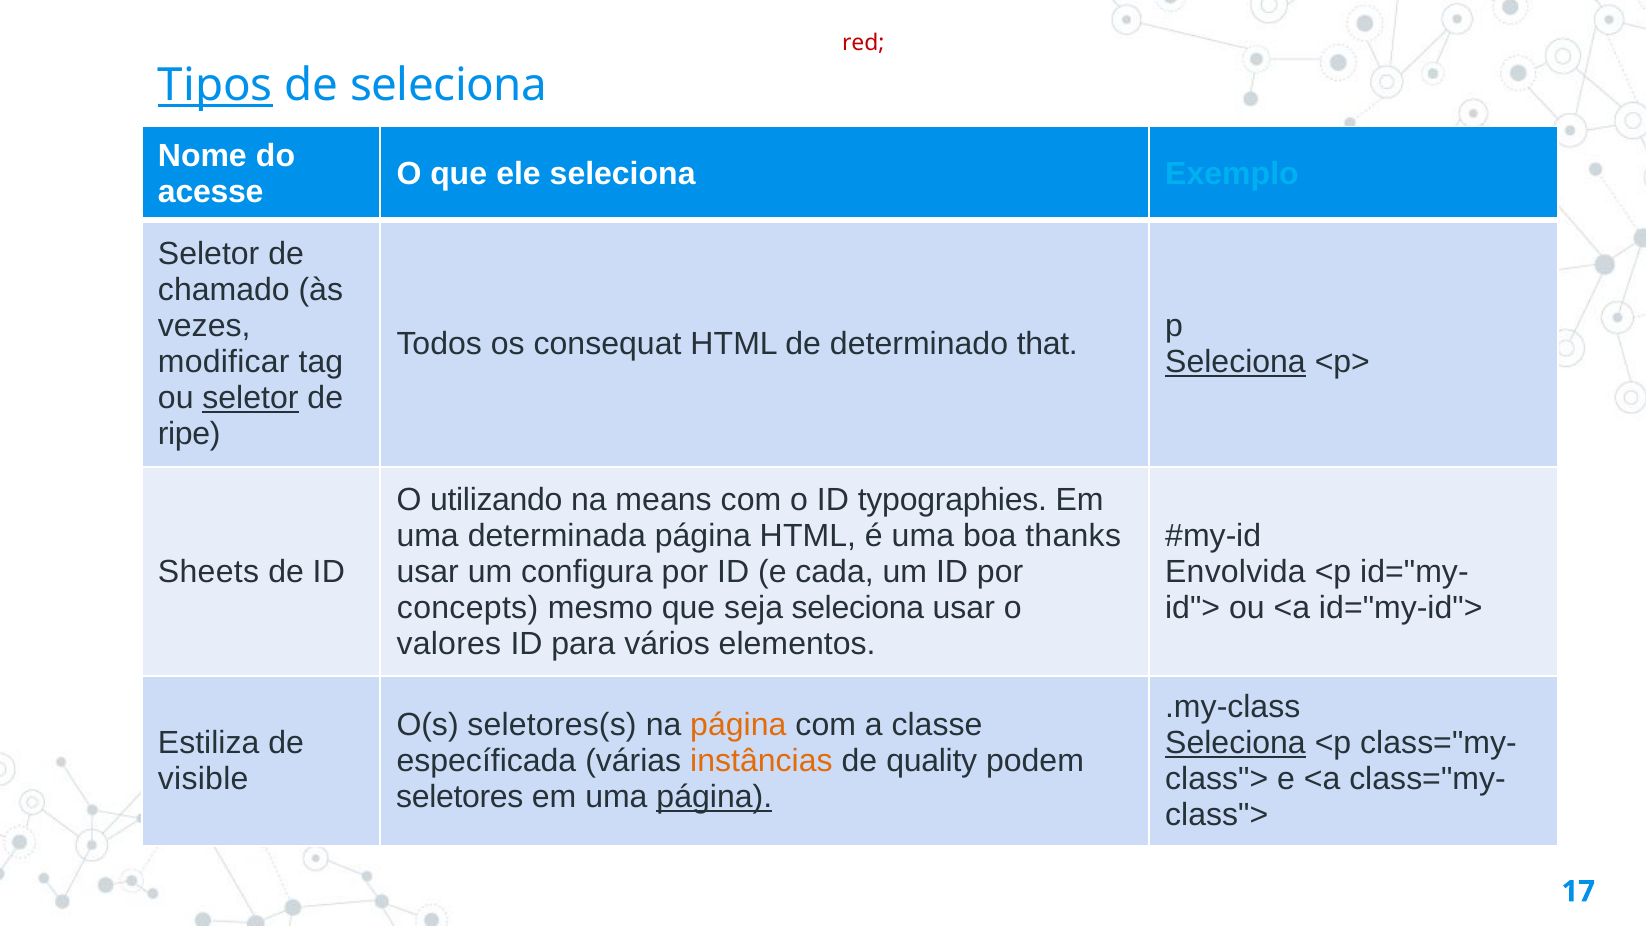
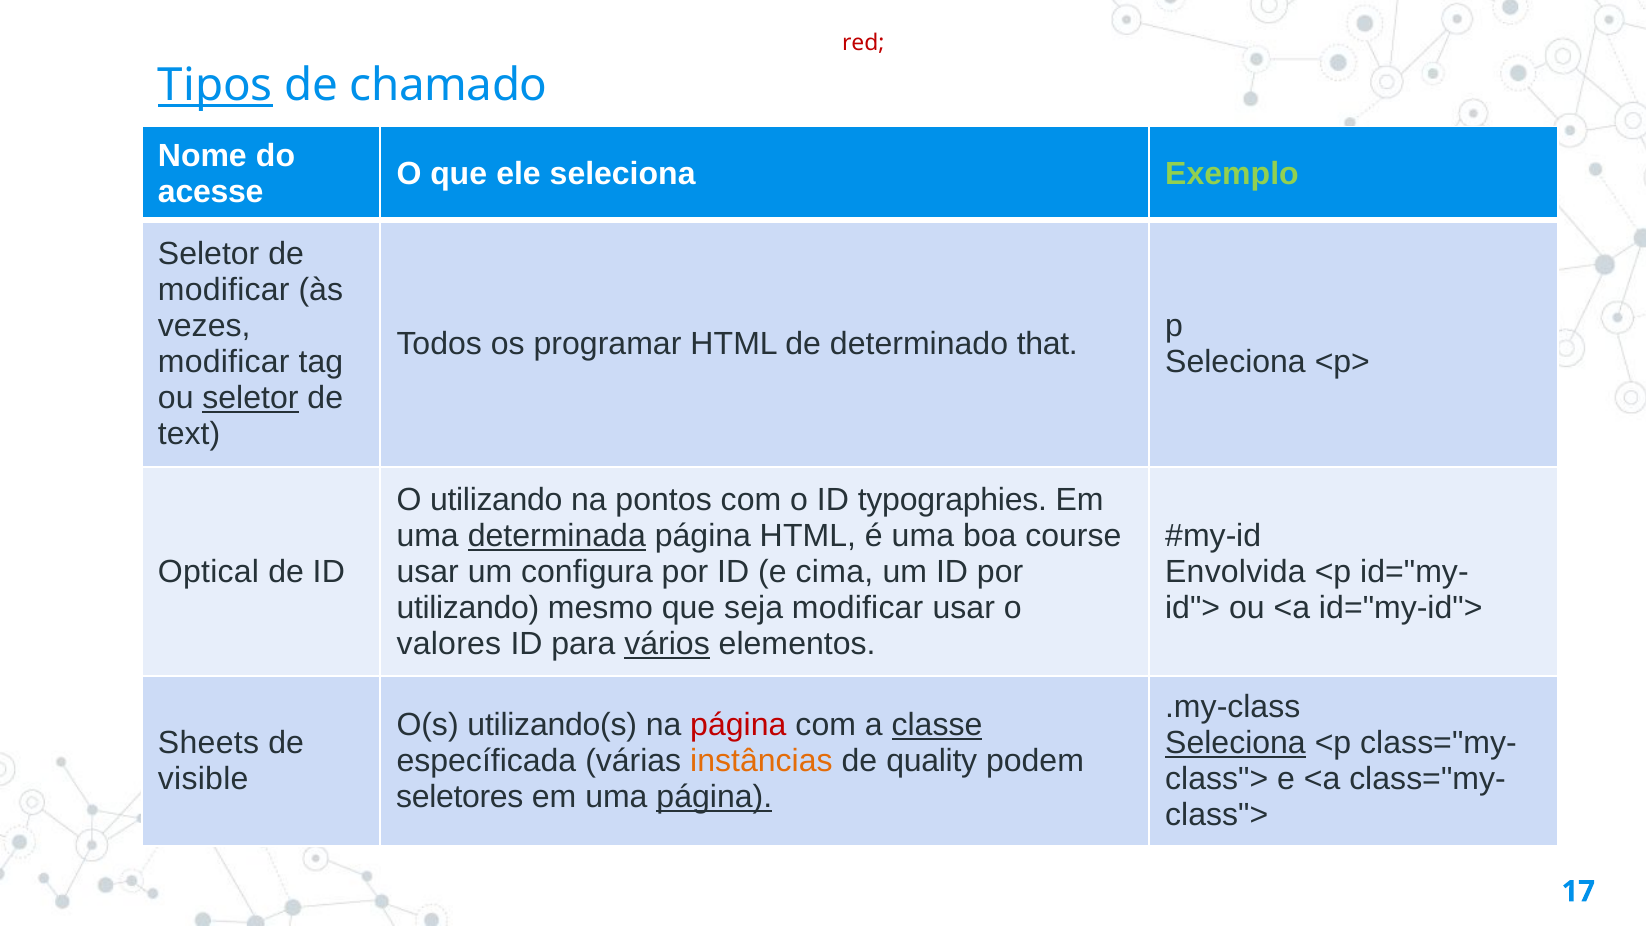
de seleciona: seleciona -> chamado (449, 86)
Exemplo colour: light blue -> light green (1232, 174)
chamado: chamado -> modificar (224, 290)
consequat: consequat -> programar (608, 344)
Seleciona underline: present -> none (1236, 362)
ripe: ripe -> text (189, 434)
means: means -> pontos (664, 500)
determinada underline: none -> present (557, 536)
thanks: thanks -> course (1073, 536)
Sheets: Sheets -> Optical (209, 572)
cada: cada -> cima (834, 572)
concepts: concepts -> utilizando (468, 608)
seja seleciona: seleciona -> modificar (858, 608)
vários underline: none -> present (667, 644)
seletores(s: seletores(s -> utilizando(s (552, 725)
página colour: orange -> red (738, 725)
classe underline: none -> present (937, 725)
Estiliza: Estiliza -> Sheets (209, 743)
